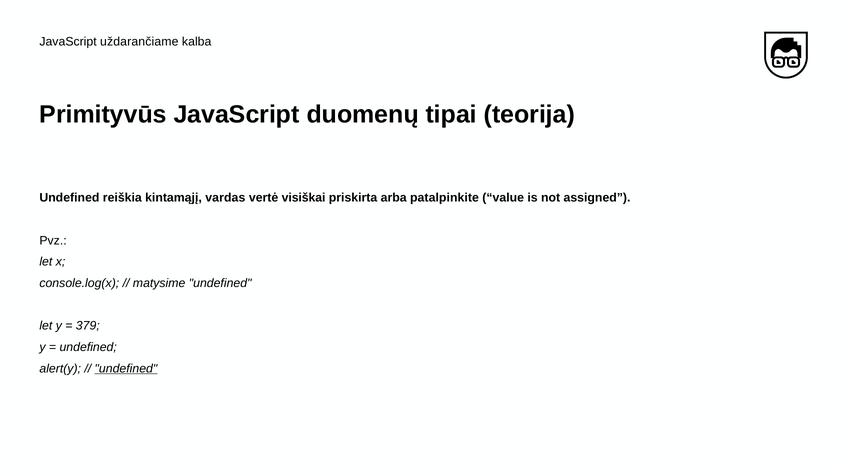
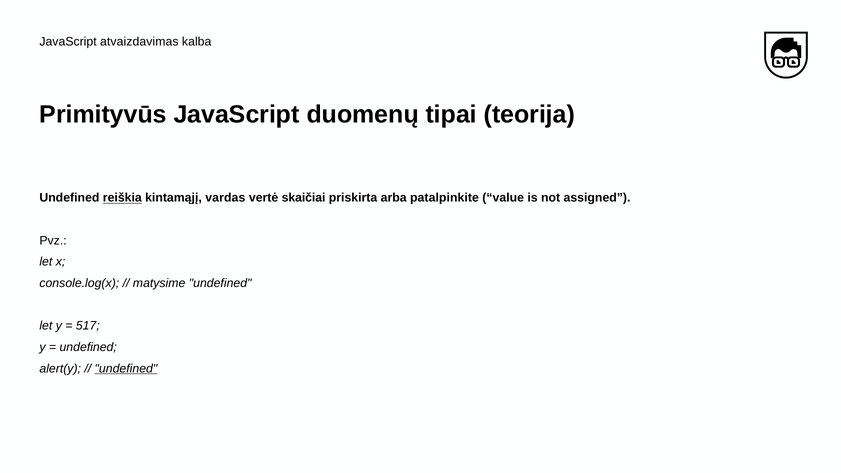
uždarančiame: uždarančiame -> atvaizdavimas (139, 42)
reiškia underline: none -> present (122, 198)
visiškai: visiškai -> skaičiai (304, 198)
379: 379 -> 517 (88, 326)
